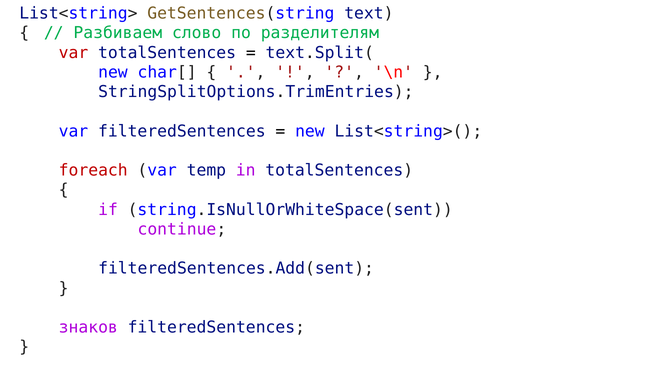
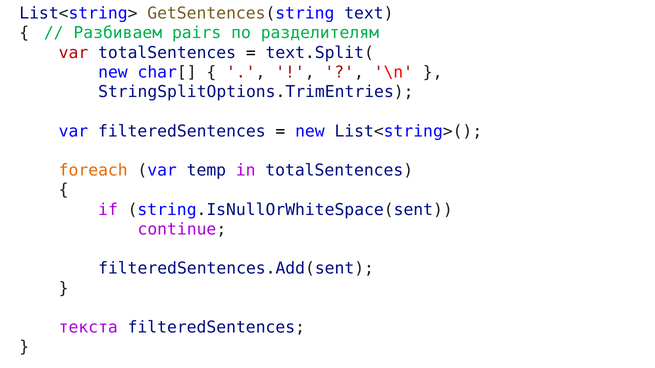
слово: слово -> pairs (197, 33)
foreach colour: red -> orange (93, 171)
знаков: знаков -> текста (88, 328)
